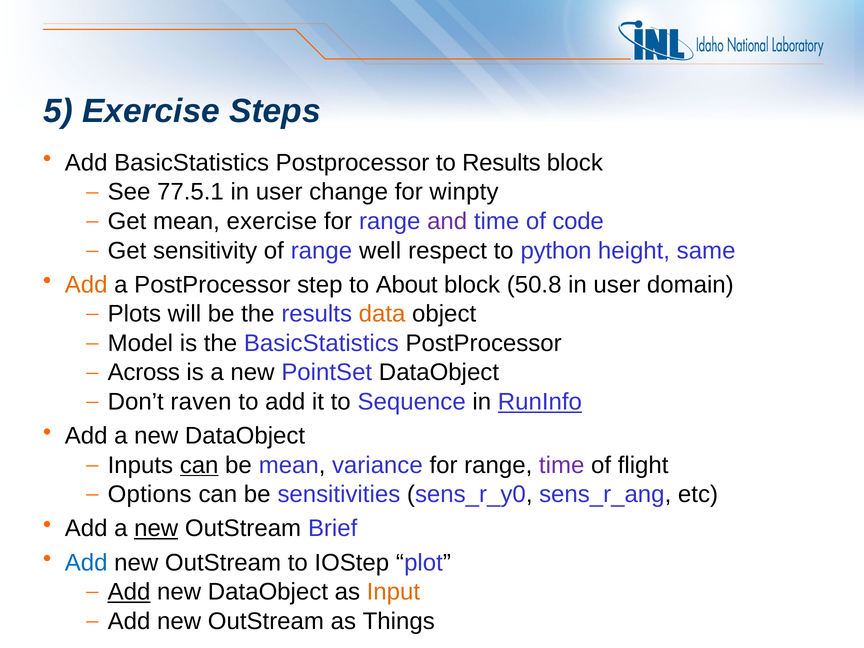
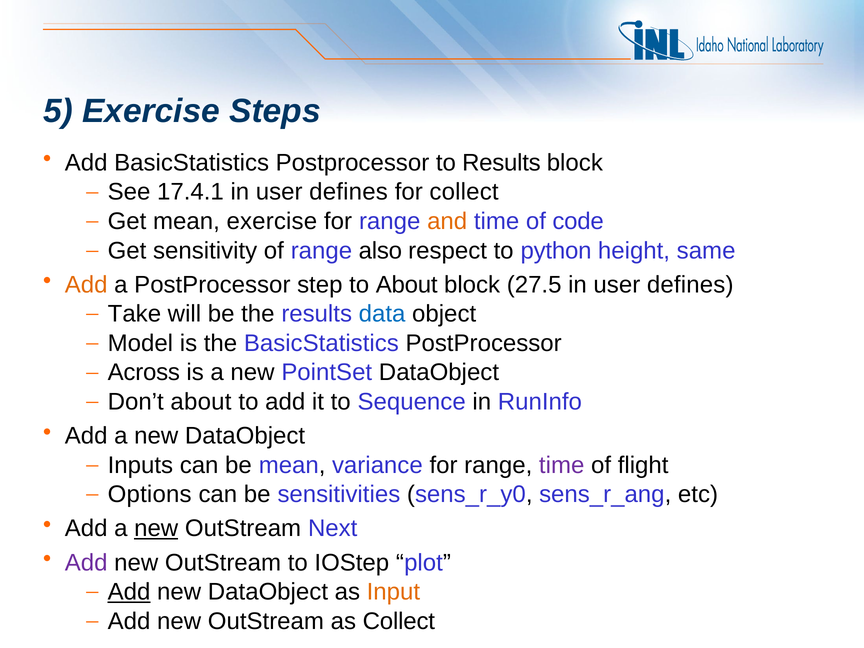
77.5.1: 77.5.1 -> 17.4.1 (190, 192)
change: change -> defines (349, 192)
for winpty: winpty -> collect (464, 192)
and colour: purple -> orange (447, 221)
well: well -> also (380, 251)
50.8: 50.8 -> 27.5 (534, 285)
domain: domain -> defines (690, 285)
Plots: Plots -> Take (134, 314)
data colour: orange -> blue (382, 314)
Don’t raven: raven -> about (201, 402)
RunInfo underline: present -> none (540, 402)
can underline: present -> none (199, 465)
Brief: Brief -> Next (333, 529)
Add colour: blue -> purple (86, 563)
as Things: Things -> Collect (399, 621)
